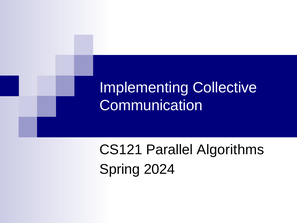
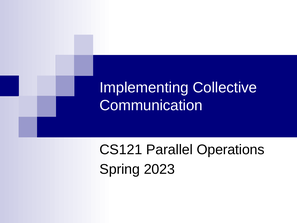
Algorithms: Algorithms -> Operations (231, 149)
2024: 2024 -> 2023 (159, 169)
